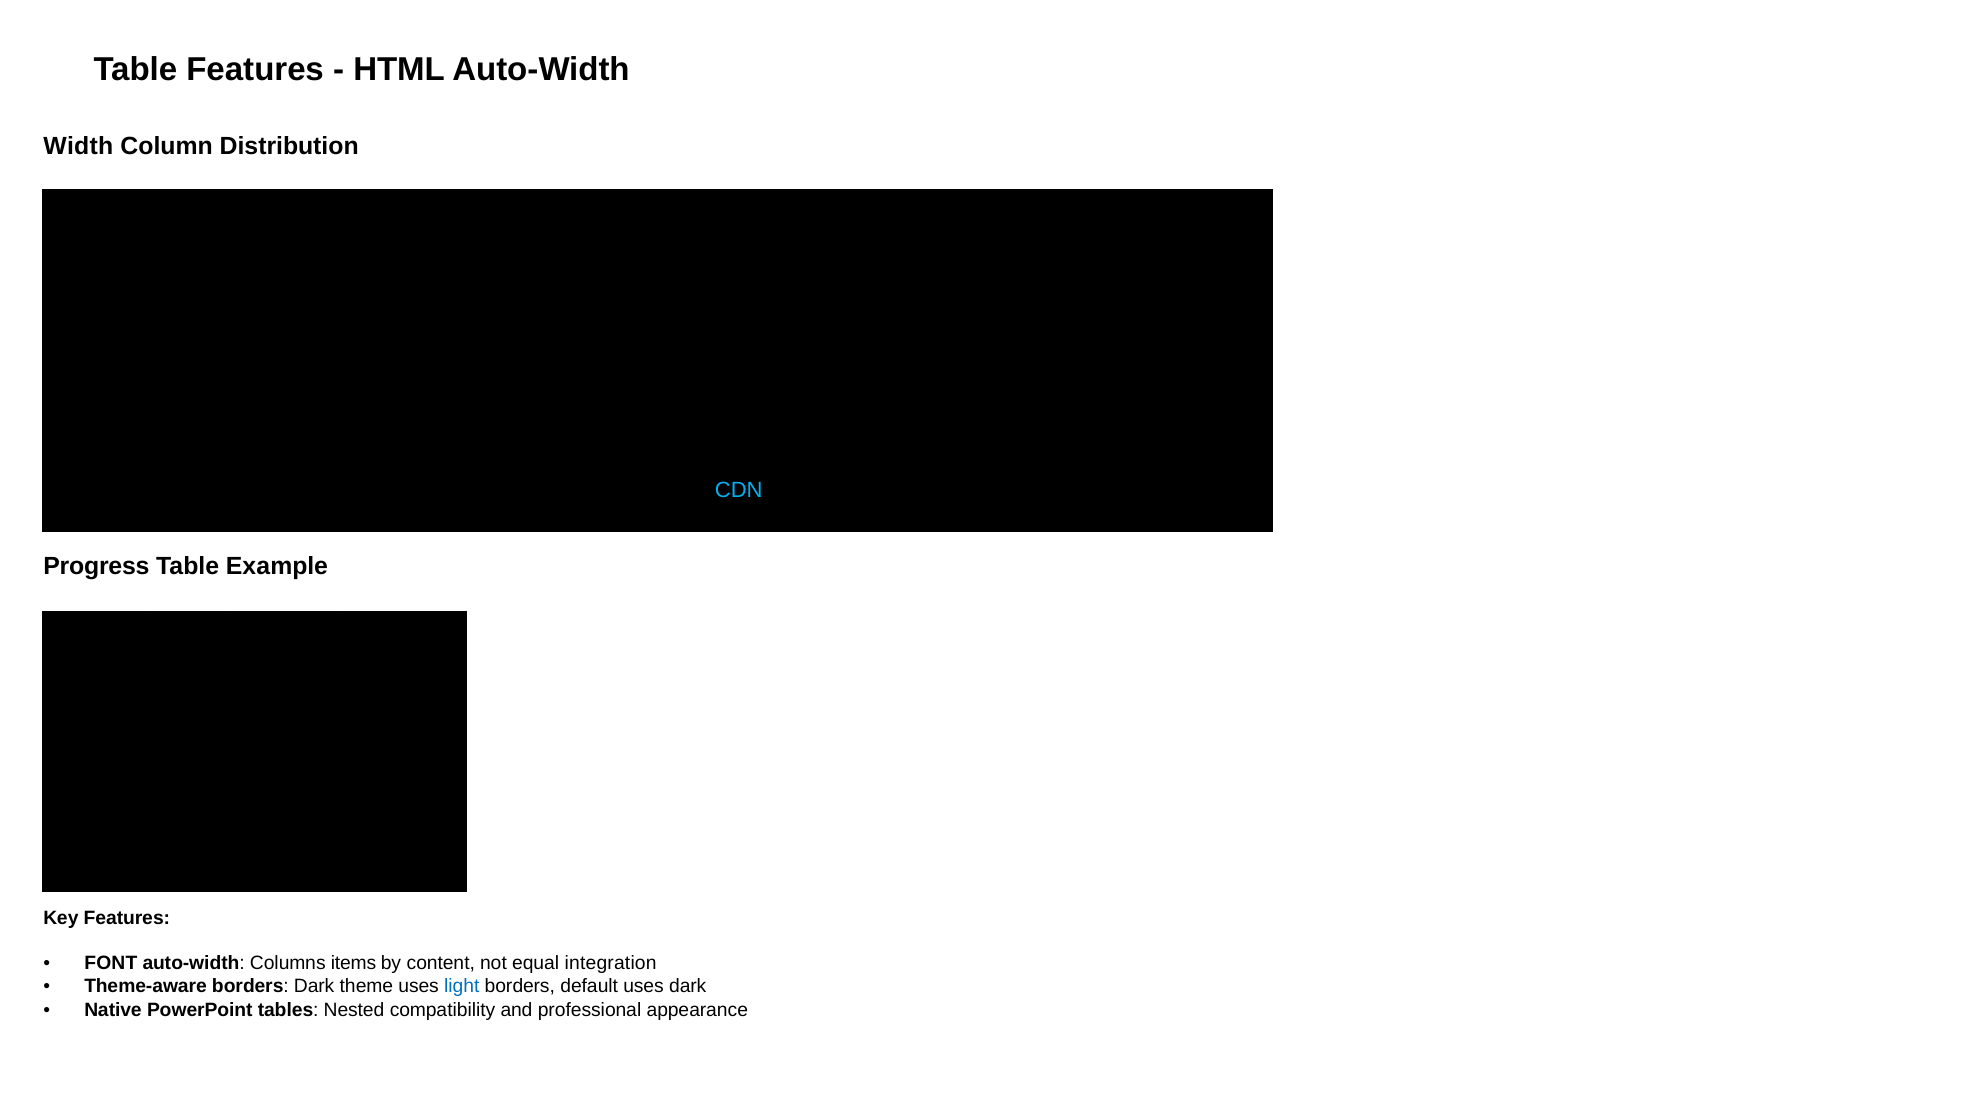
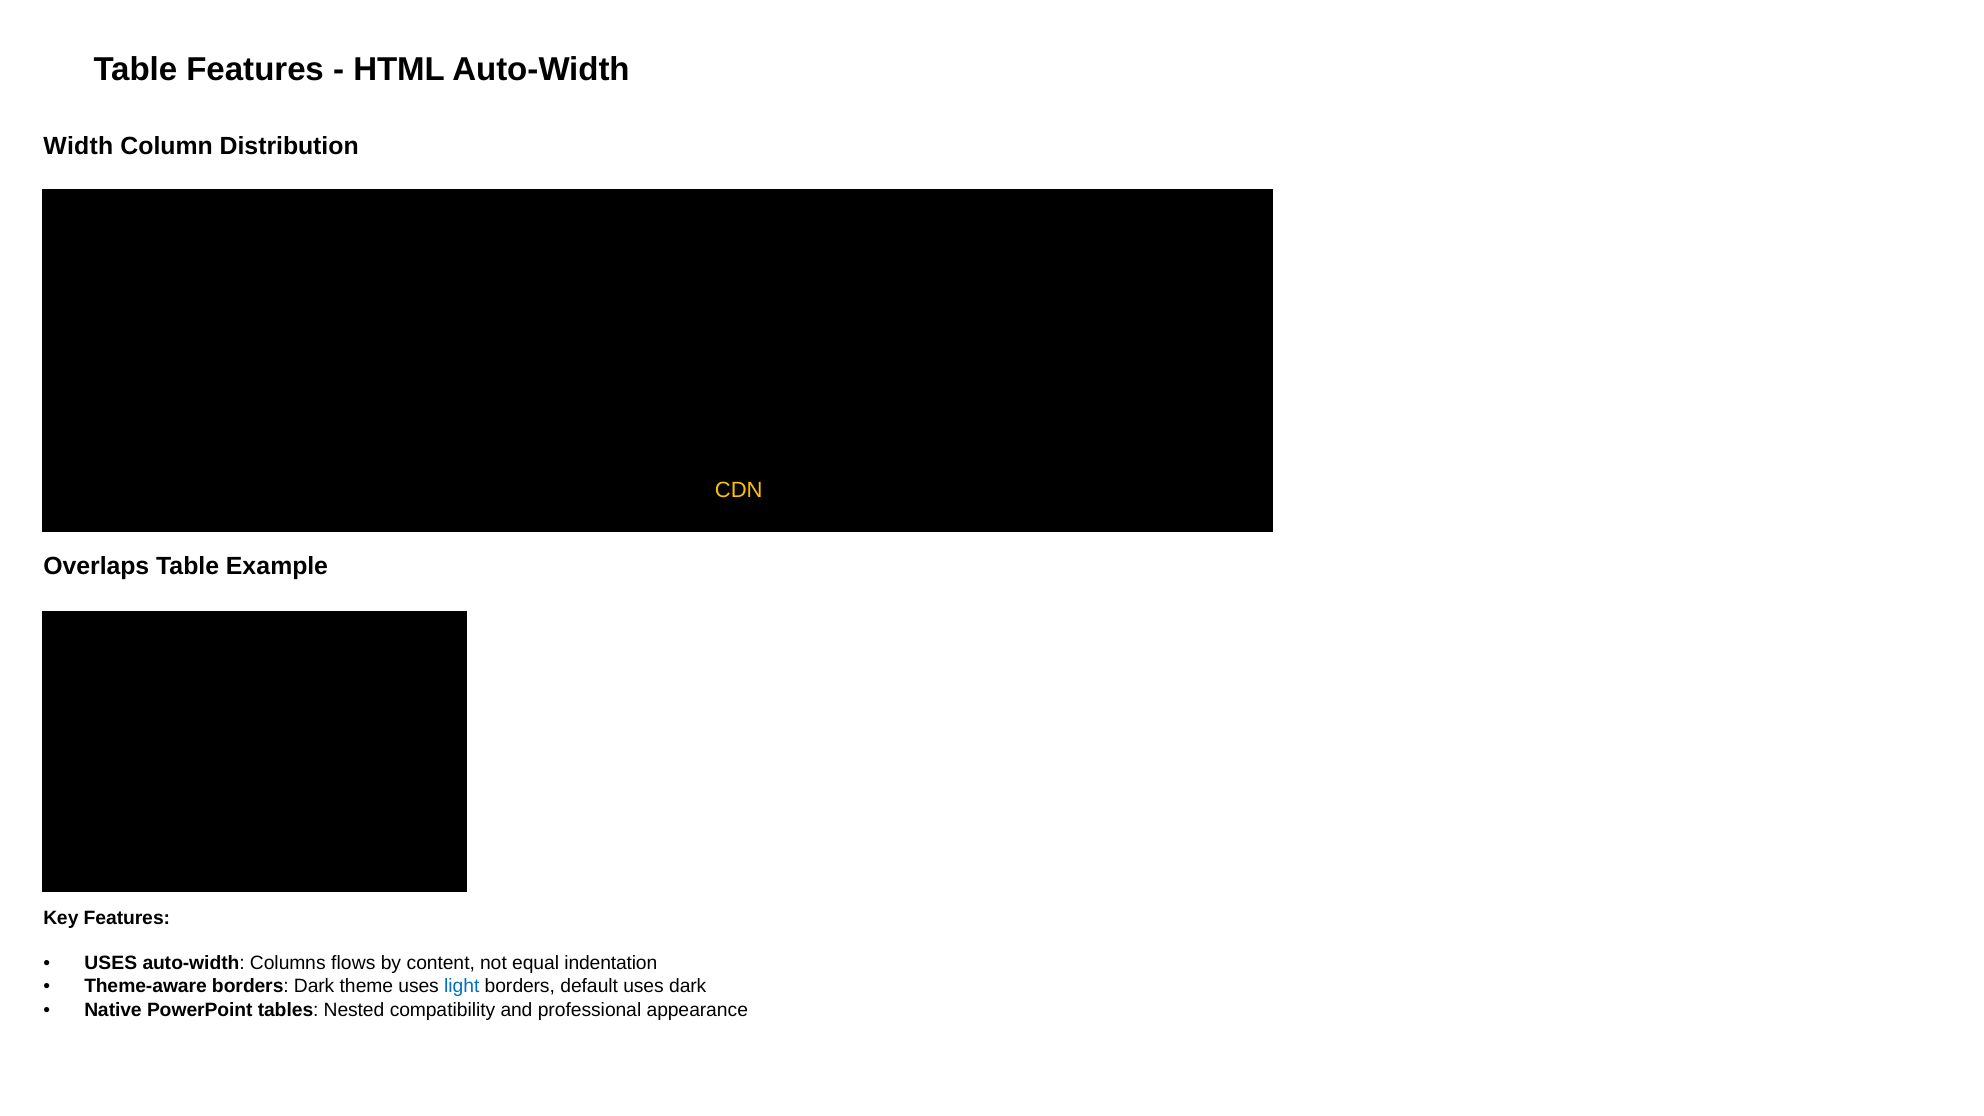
CDN colour: light blue -> yellow (739, 491)
Progress: Progress -> Overlaps (96, 566)
FONT: FONT -> USES (111, 964)
items: items -> flows (353, 964)
integration: integration -> indentation (611, 964)
